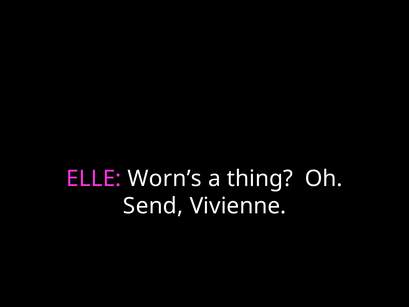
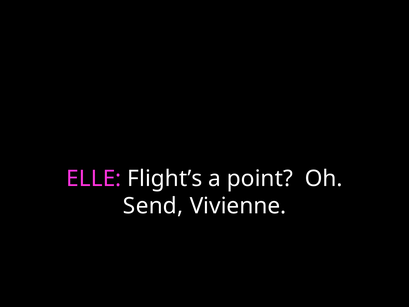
Worn’s: Worn’s -> Flight’s (165, 178)
thing: thing -> point (260, 178)
